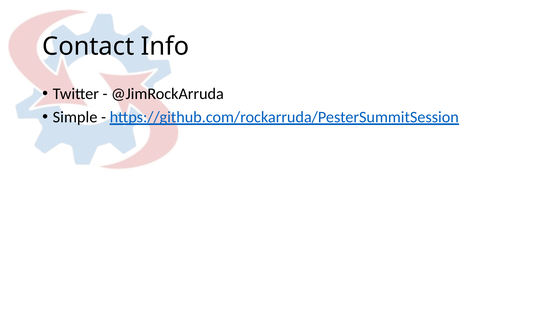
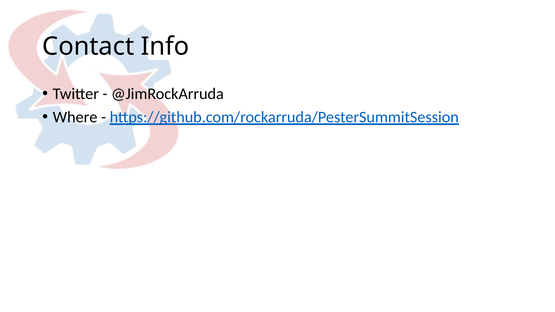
Simple: Simple -> Where (75, 117)
